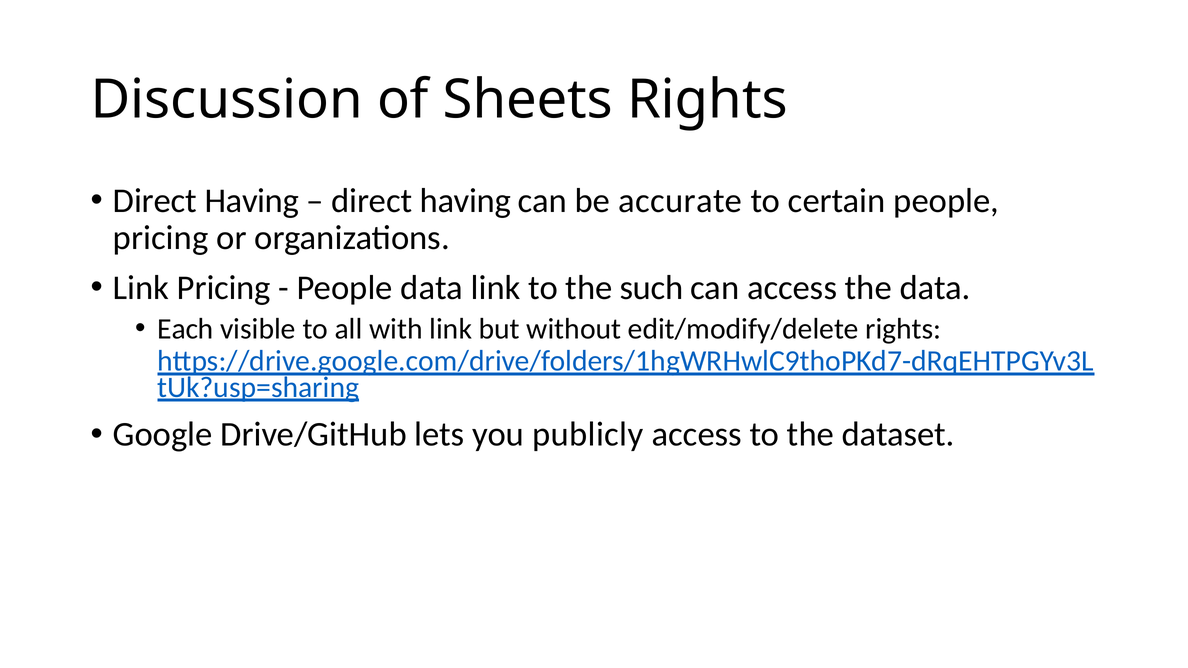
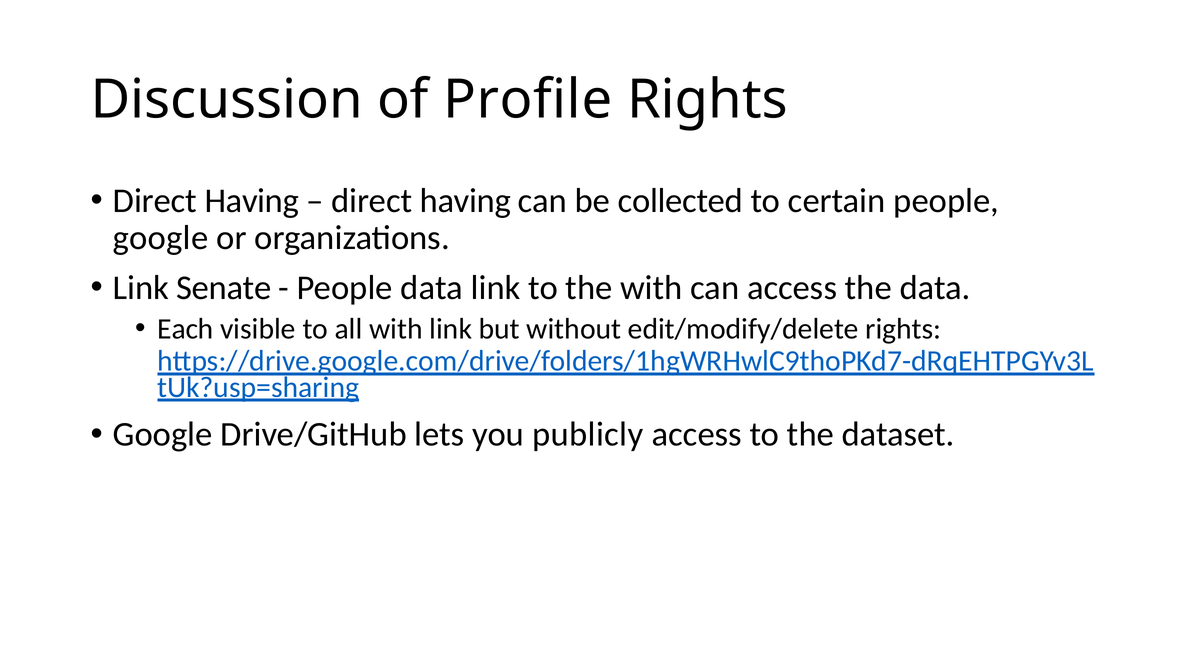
Sheets: Sheets -> Profile (528, 100)
accurate: accurate -> collected (681, 201)
pricing: pricing -> google (161, 238)
Link Pricing: Pricing -> Senate (224, 288)
the such: such -> with (651, 288)
